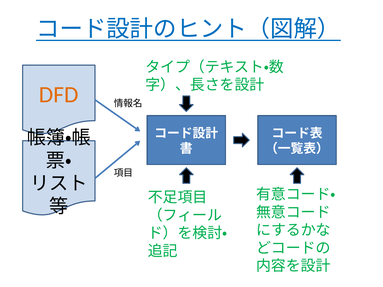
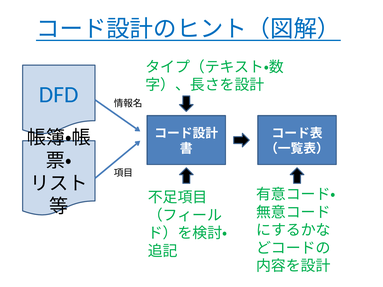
DFD colour: orange -> blue (59, 95)
